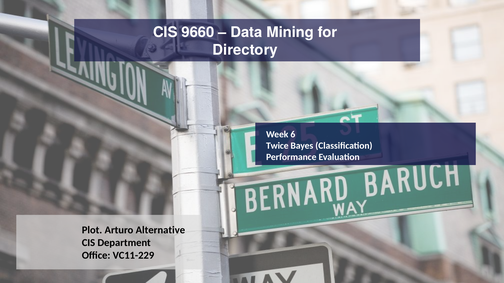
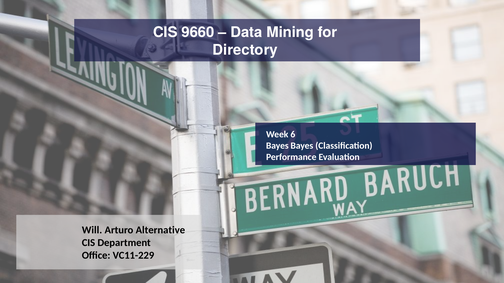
Twice: Twice -> Bayes (277, 146)
Plot: Plot -> Will (92, 231)
